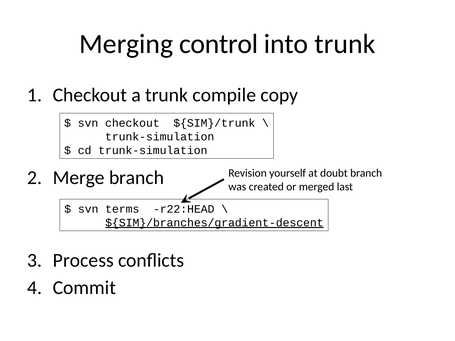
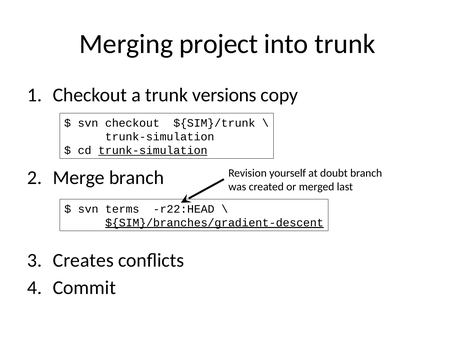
control: control -> project (219, 44)
compile: compile -> versions (224, 95)
trunk-simulation underline: none -> present (153, 150)
Process: Process -> Creates (83, 260)
